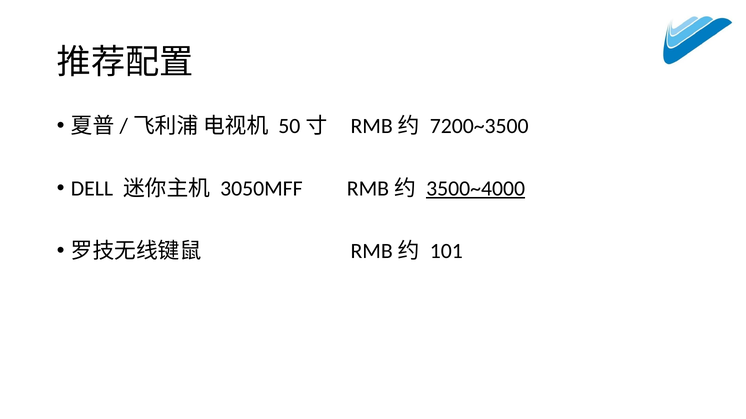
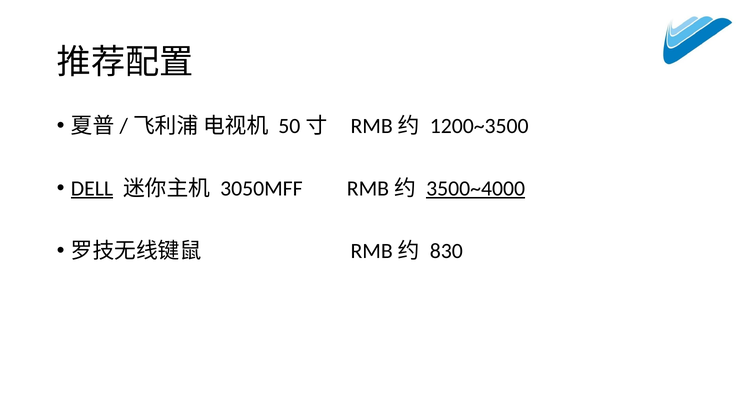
7200~3500: 7200~3500 -> 1200~3500 (479, 126)
DELL underline: none -> present (92, 189)
101: 101 -> 830 (446, 251)
